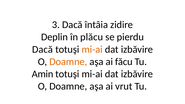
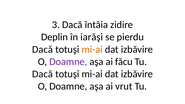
plăcu: plăcu -> iarăşi (92, 37)
Doamne colour: orange -> purple (68, 62)
Amin: Amin -> Dacă (42, 74)
